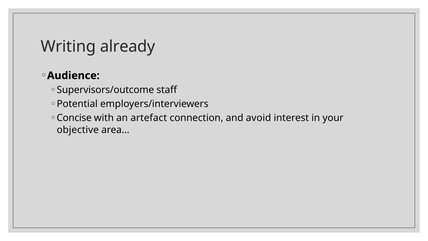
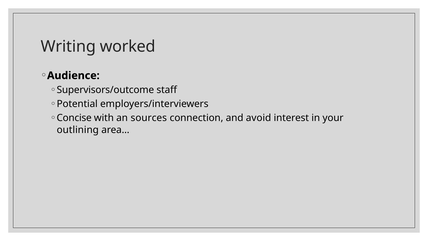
already: already -> worked (128, 47)
artefact: artefact -> sources (149, 118)
objective: objective -> outlining (78, 130)
